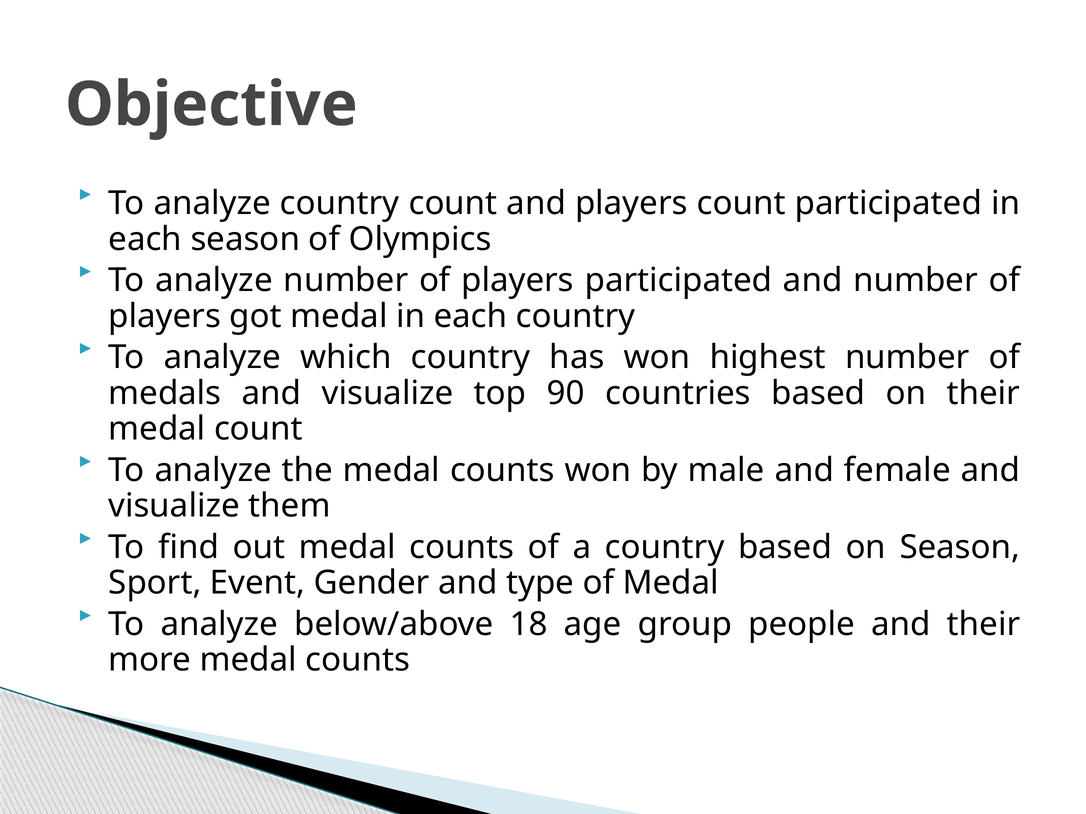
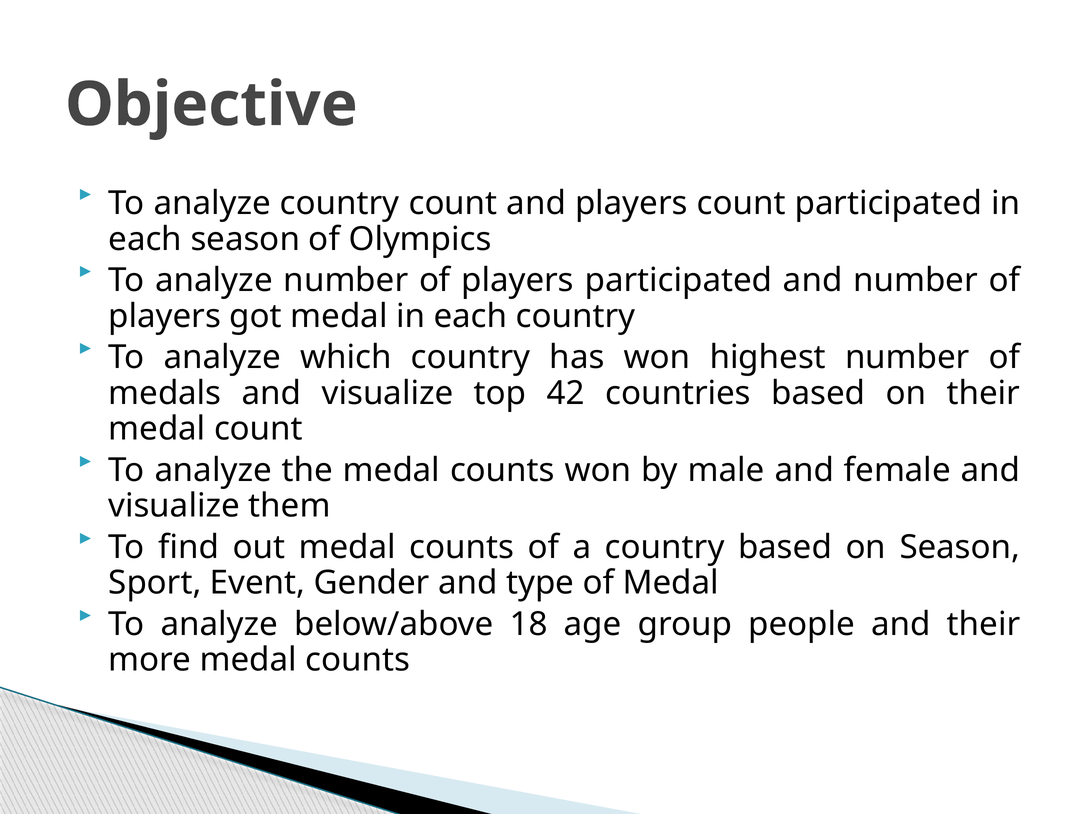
90: 90 -> 42 (566, 393)
